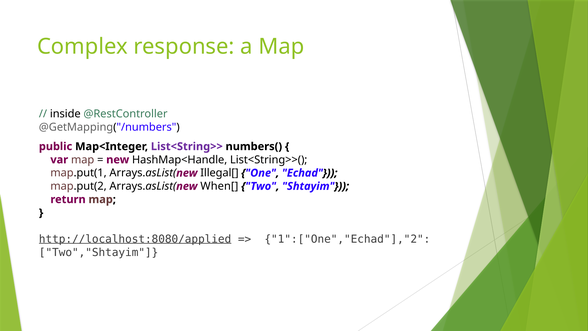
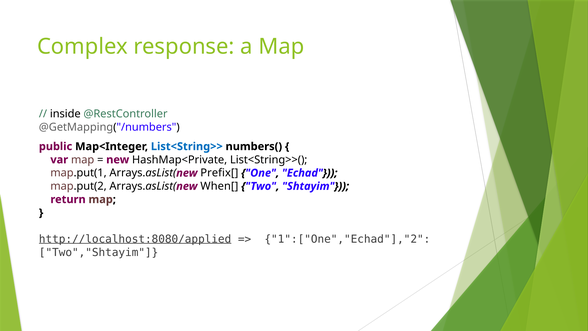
List<String>> colour: purple -> blue (187, 146)
HashMap<Handle: HashMap<Handle -> HashMap<Private (180, 160)
Illegal[: Illegal[ -> Prefix[ (219, 173)
